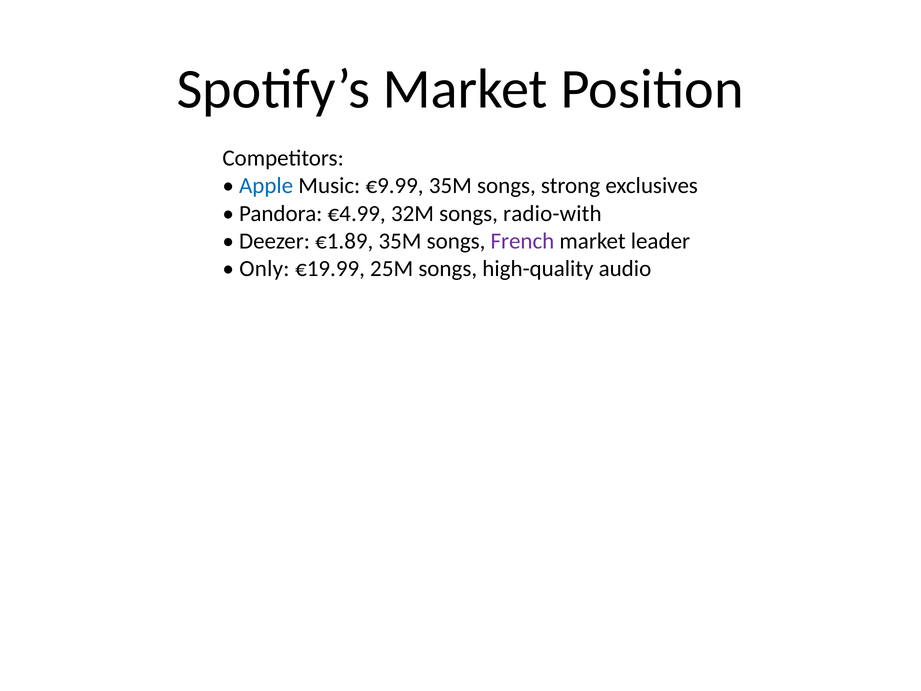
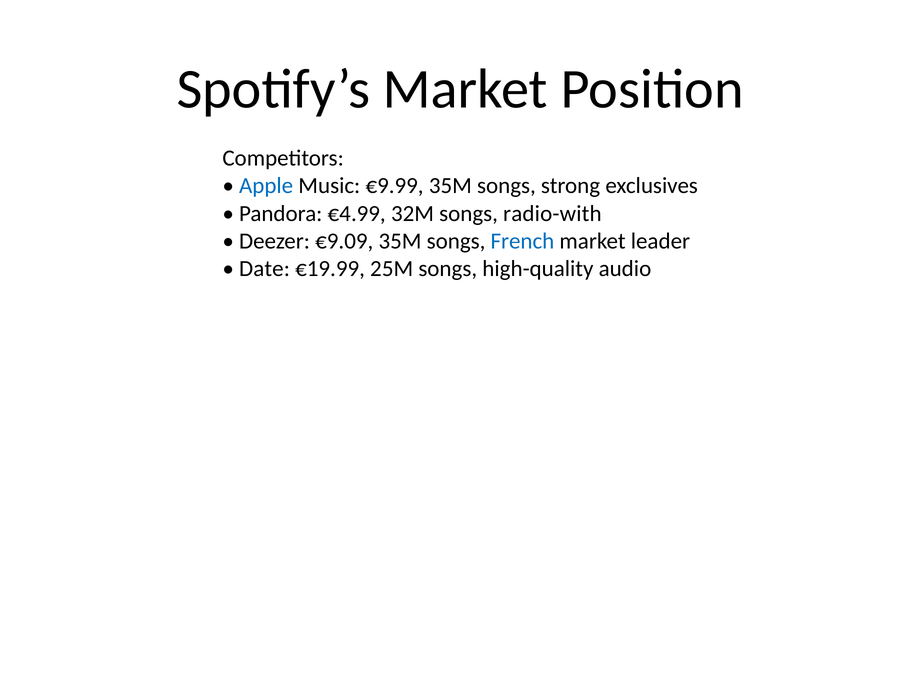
€1.89: €1.89 -> €9.09 (344, 241)
French colour: purple -> blue (522, 241)
Only: Only -> Date (264, 269)
